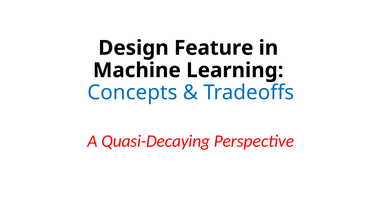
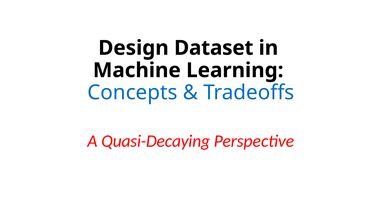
Feature: Feature -> Dataset (214, 48)
